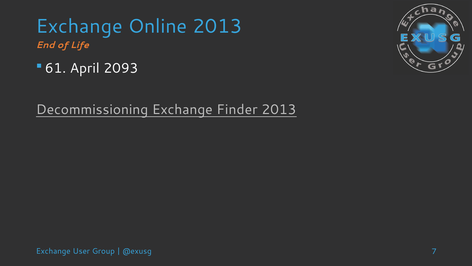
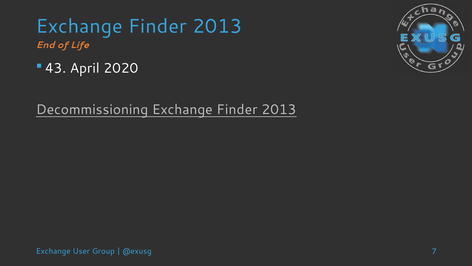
Online: Online -> Finder (157, 26)
61: 61 -> 43 (55, 68)
2093: 2093 -> 2020 (121, 68)
